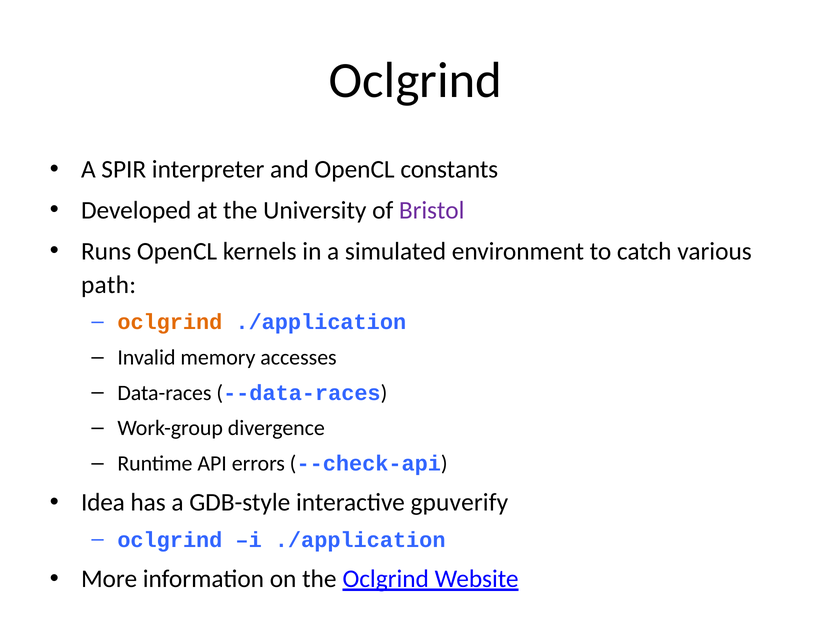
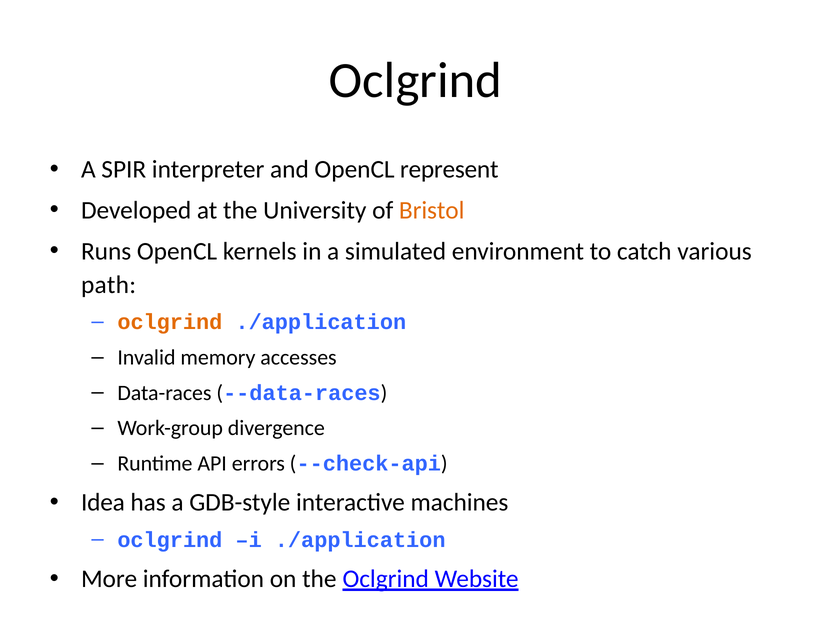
constants: constants -> represent (449, 170)
Bristol colour: purple -> orange (432, 211)
gpuverify: gpuverify -> machines (459, 503)
